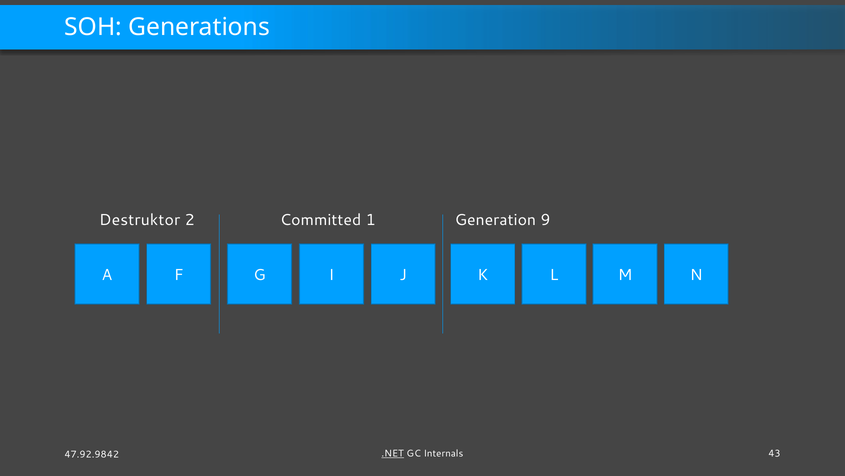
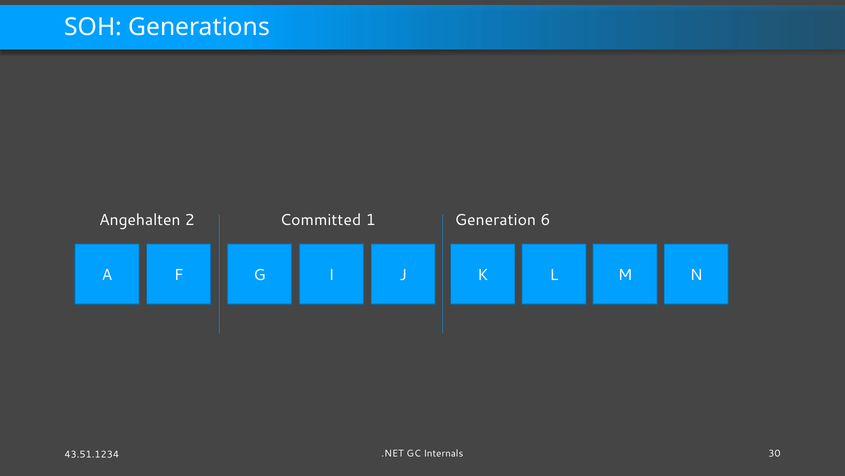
Destruktor: Destruktor -> Angehalten (140, 220)
9: 9 -> 6 (545, 220)
.NET underline: present -> none (393, 453)
43: 43 -> 30 (774, 453)
47.92.9842: 47.92.9842 -> 43.51.1234 (92, 454)
